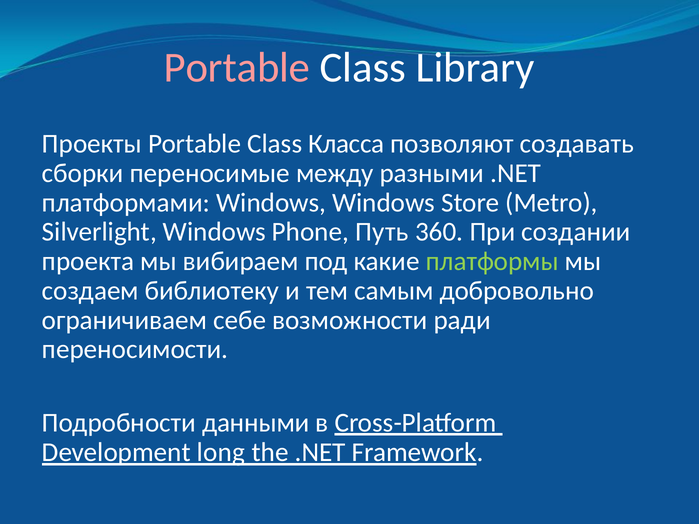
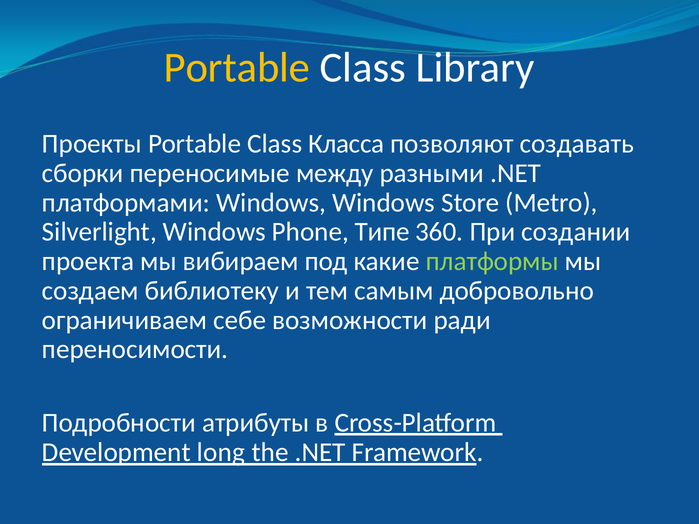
Portable colour: pink -> yellow (237, 68)
Путь: Путь -> Типе (382, 232)
данными: данными -> атрибуты (256, 423)
